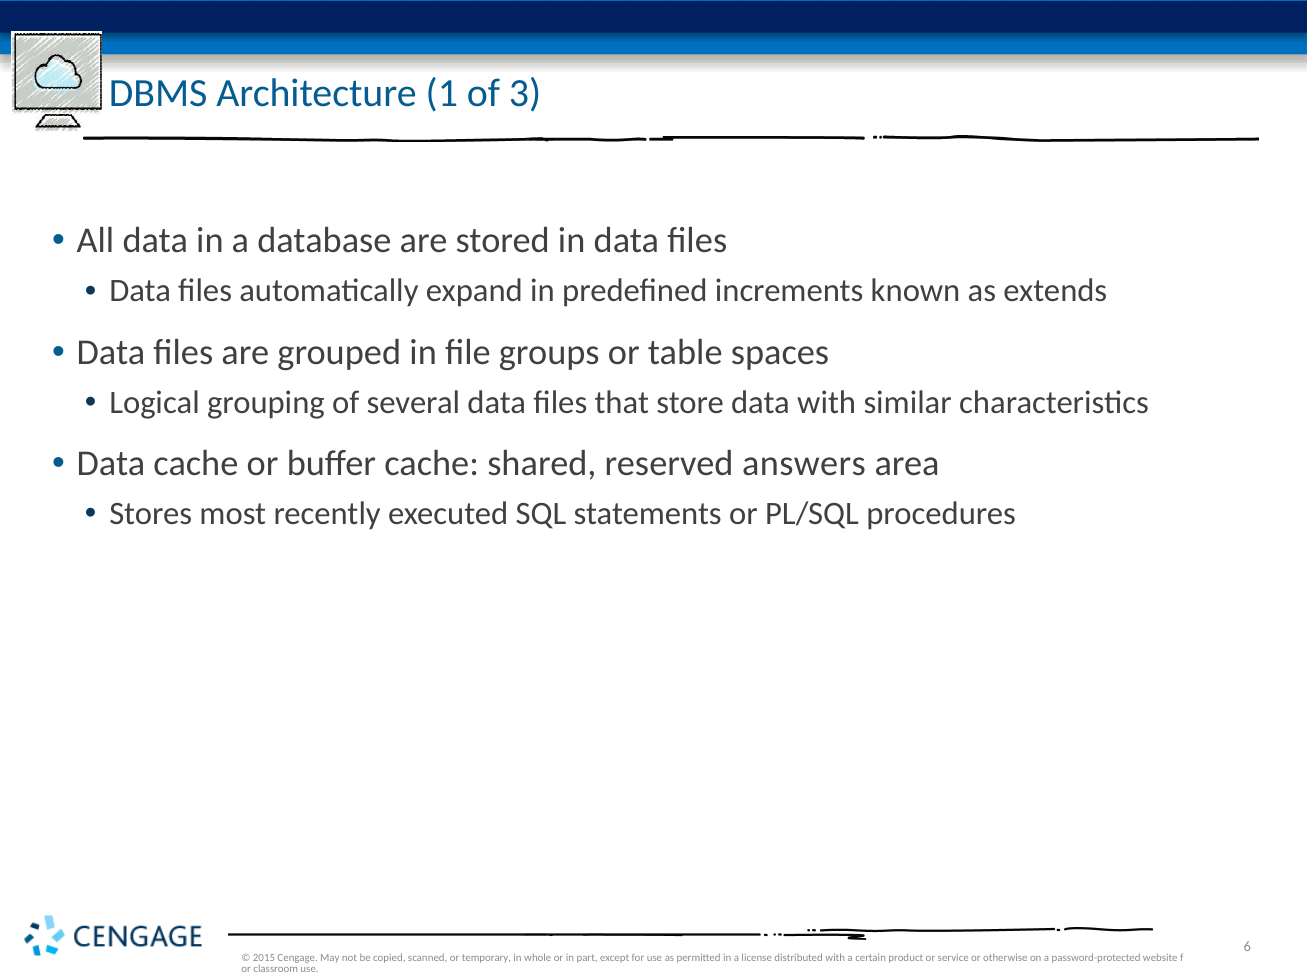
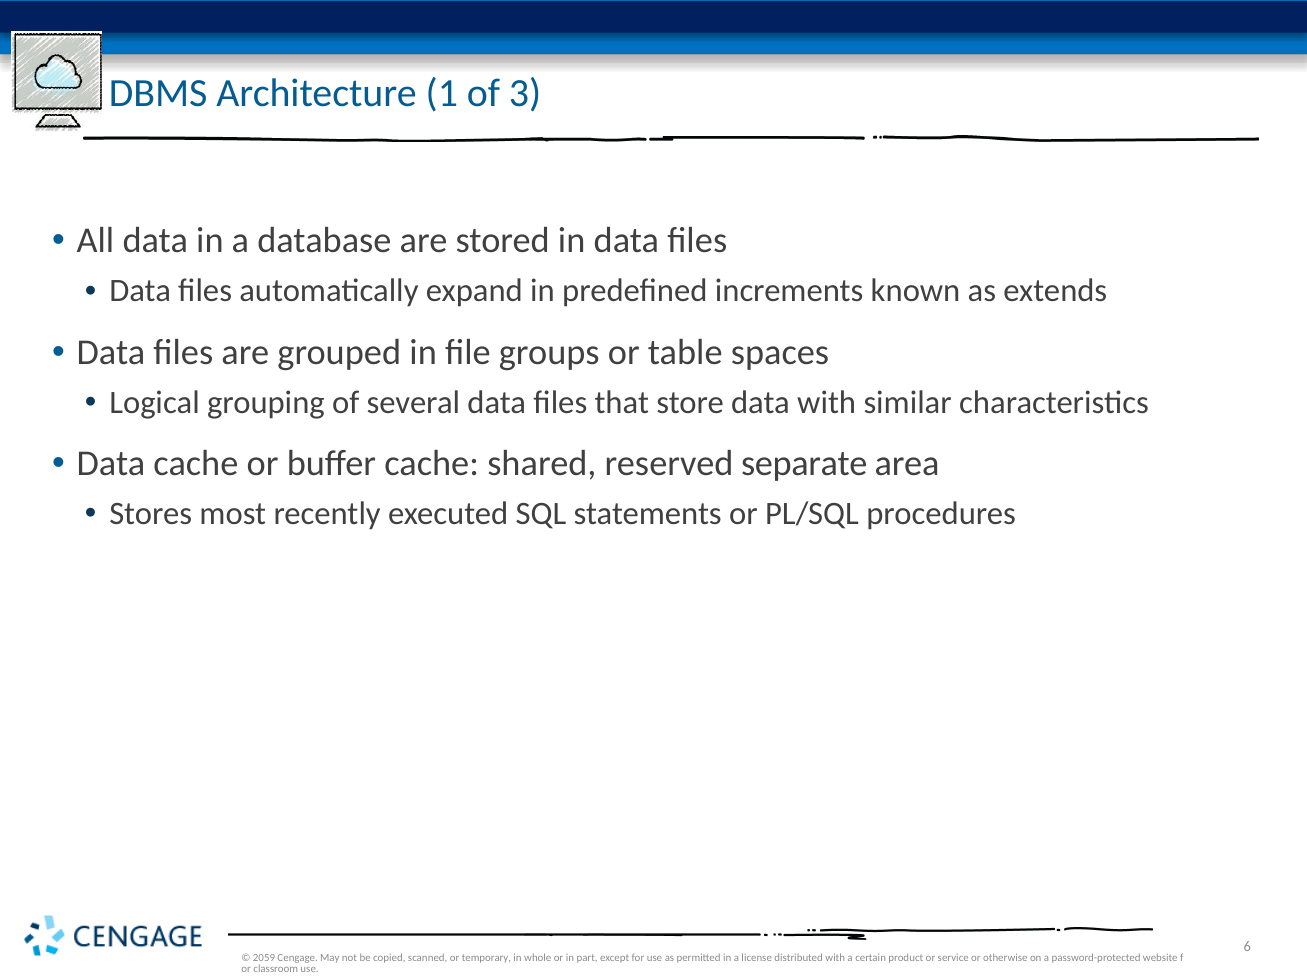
answers: answers -> separate (804, 464)
2015: 2015 -> 2059 (264, 958)
